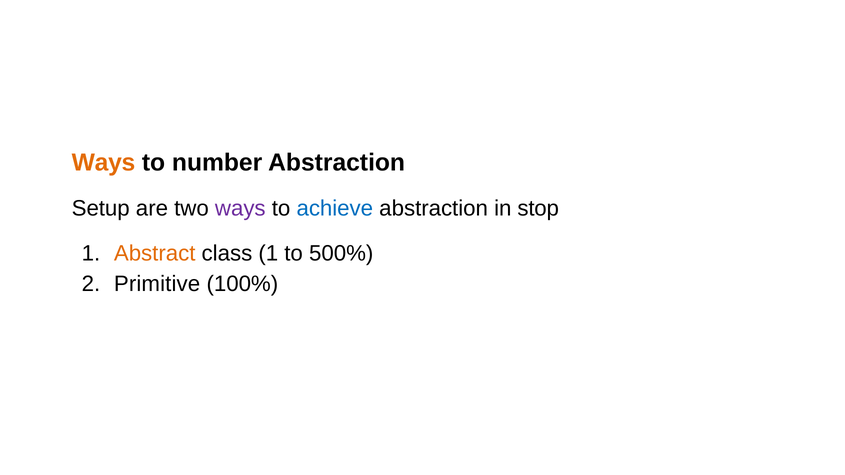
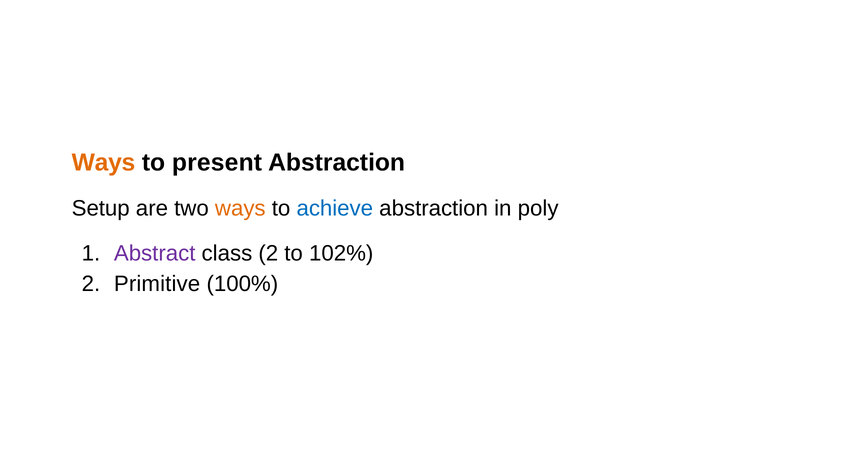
number: number -> present (217, 163)
ways colour: purple -> orange (240, 209)
stop: stop -> poly (538, 209)
Abstract colour: orange -> purple (155, 253)
class 1: 1 -> 2 (268, 253)
500%: 500% -> 102% (341, 253)
